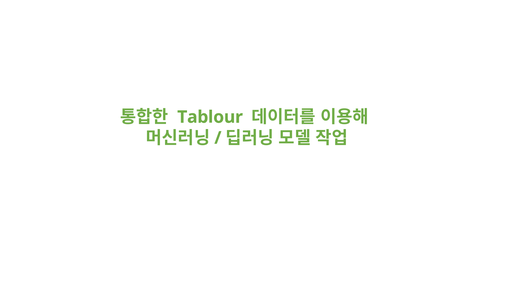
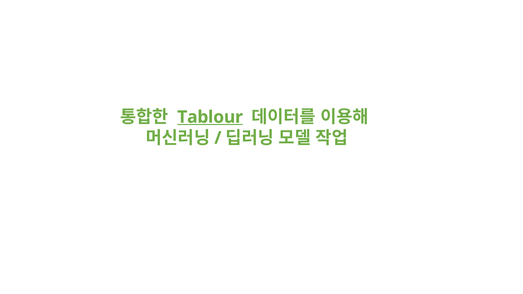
Tablour underline: none -> present (210, 117)
